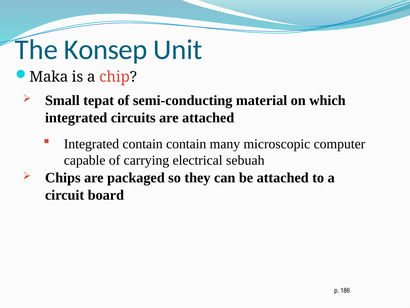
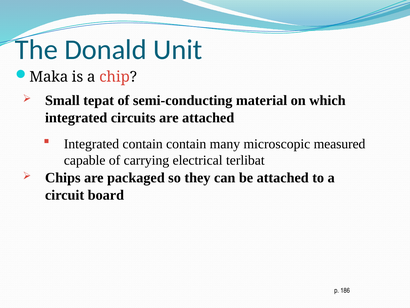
Konsep: Konsep -> Donald (106, 50)
computer: computer -> measured (340, 144)
sebuah: sebuah -> terlibat (245, 160)
